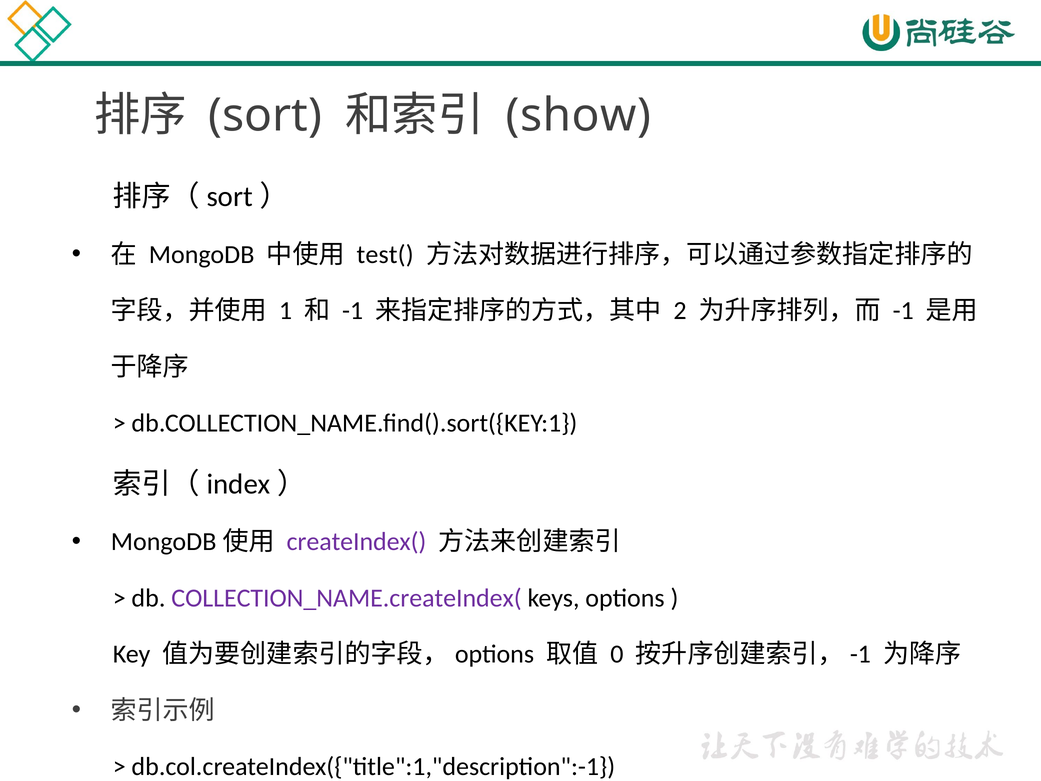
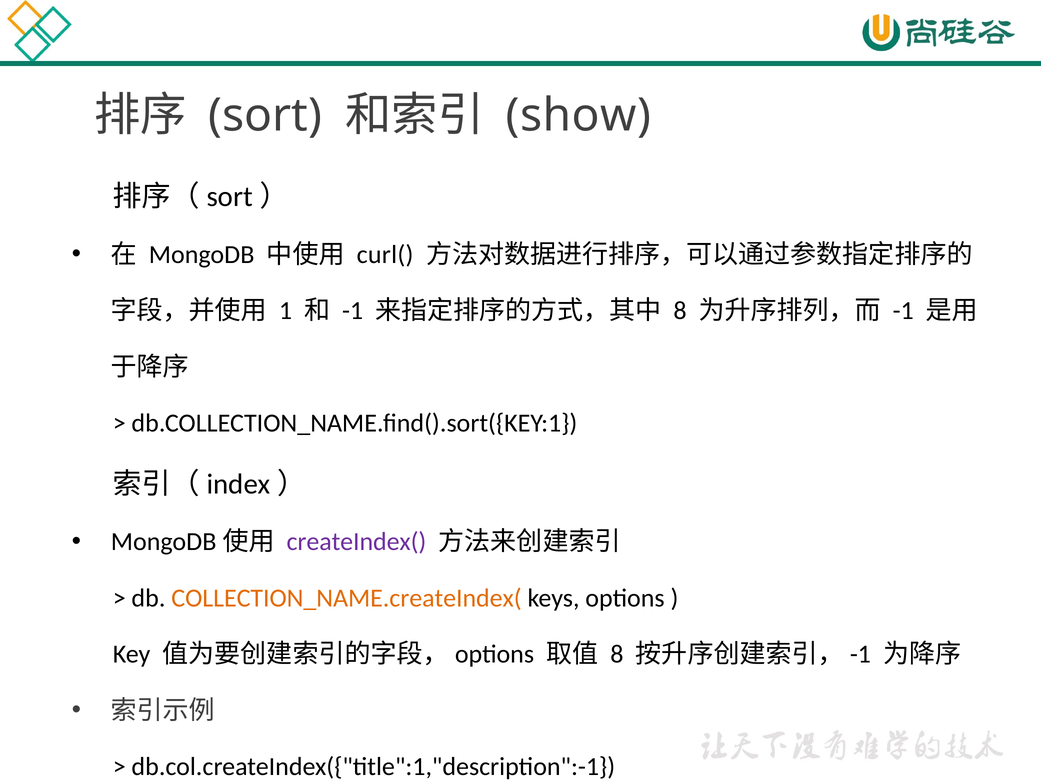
test(: test( -> curl( (385, 254)
2: 2 -> 8 (680, 311)
COLLECTION_NAME.createIndex( colour: purple -> orange (347, 598)
0: 0 -> 8 (617, 654)
